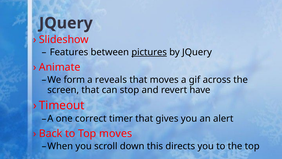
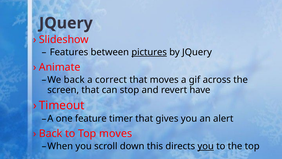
form: form -> back (74, 80)
reveals: reveals -> correct (111, 80)
correct: correct -> feature (91, 118)
you underline: none -> present (206, 146)
